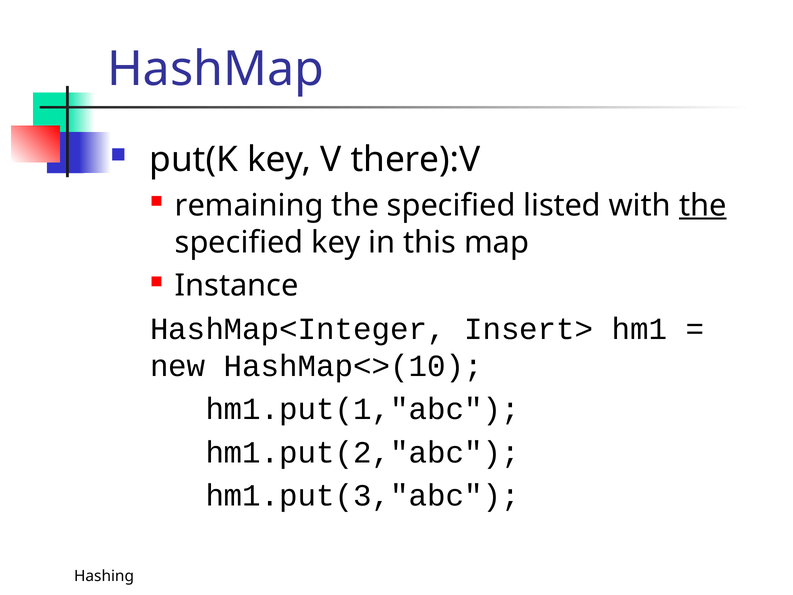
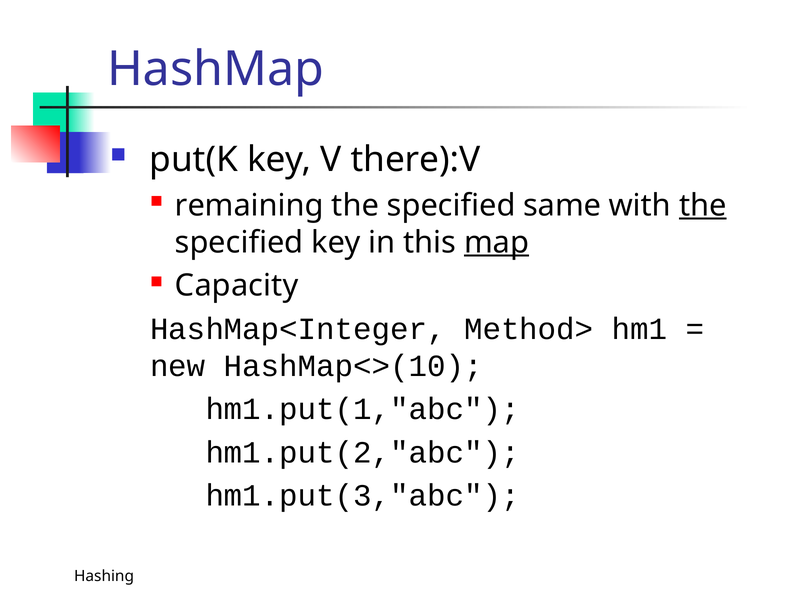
listed: listed -> same (562, 205)
map underline: none -> present (497, 242)
Instance: Instance -> Capacity (237, 286)
Insert>: Insert> -> Method> (529, 329)
